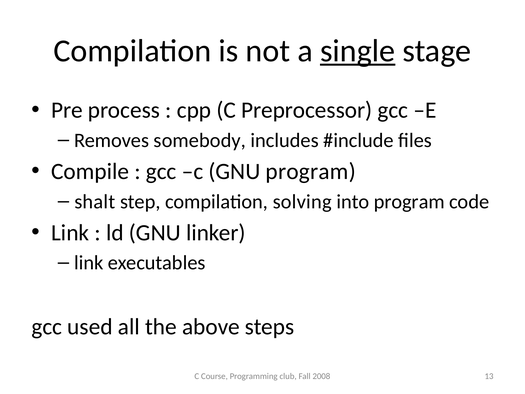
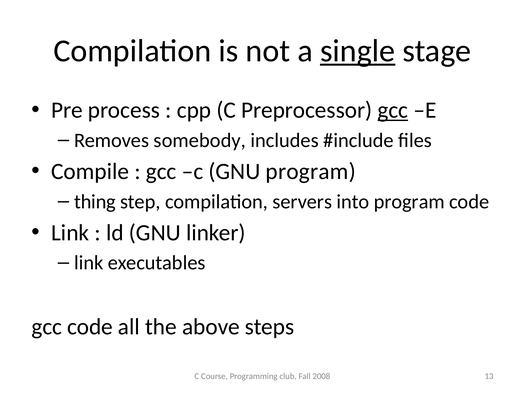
gcc underline: none -> present (393, 110)
shalt: shalt -> thing (95, 202)
solving: solving -> servers (302, 202)
gcc used: used -> code (90, 327)
